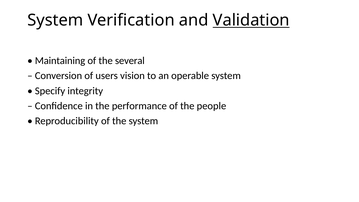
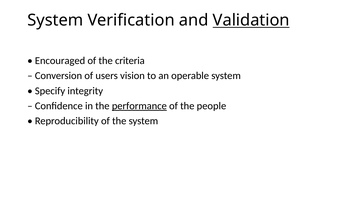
Maintaining: Maintaining -> Encouraged (60, 61)
several: several -> criteria (130, 61)
performance underline: none -> present (139, 106)
